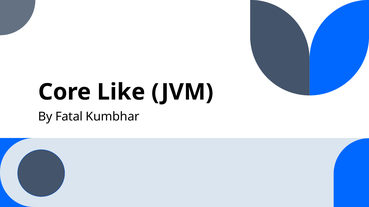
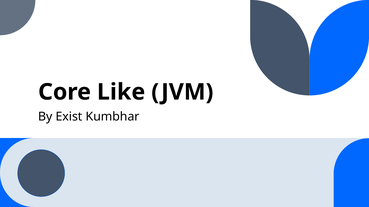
Fatal: Fatal -> Exist (69, 117)
